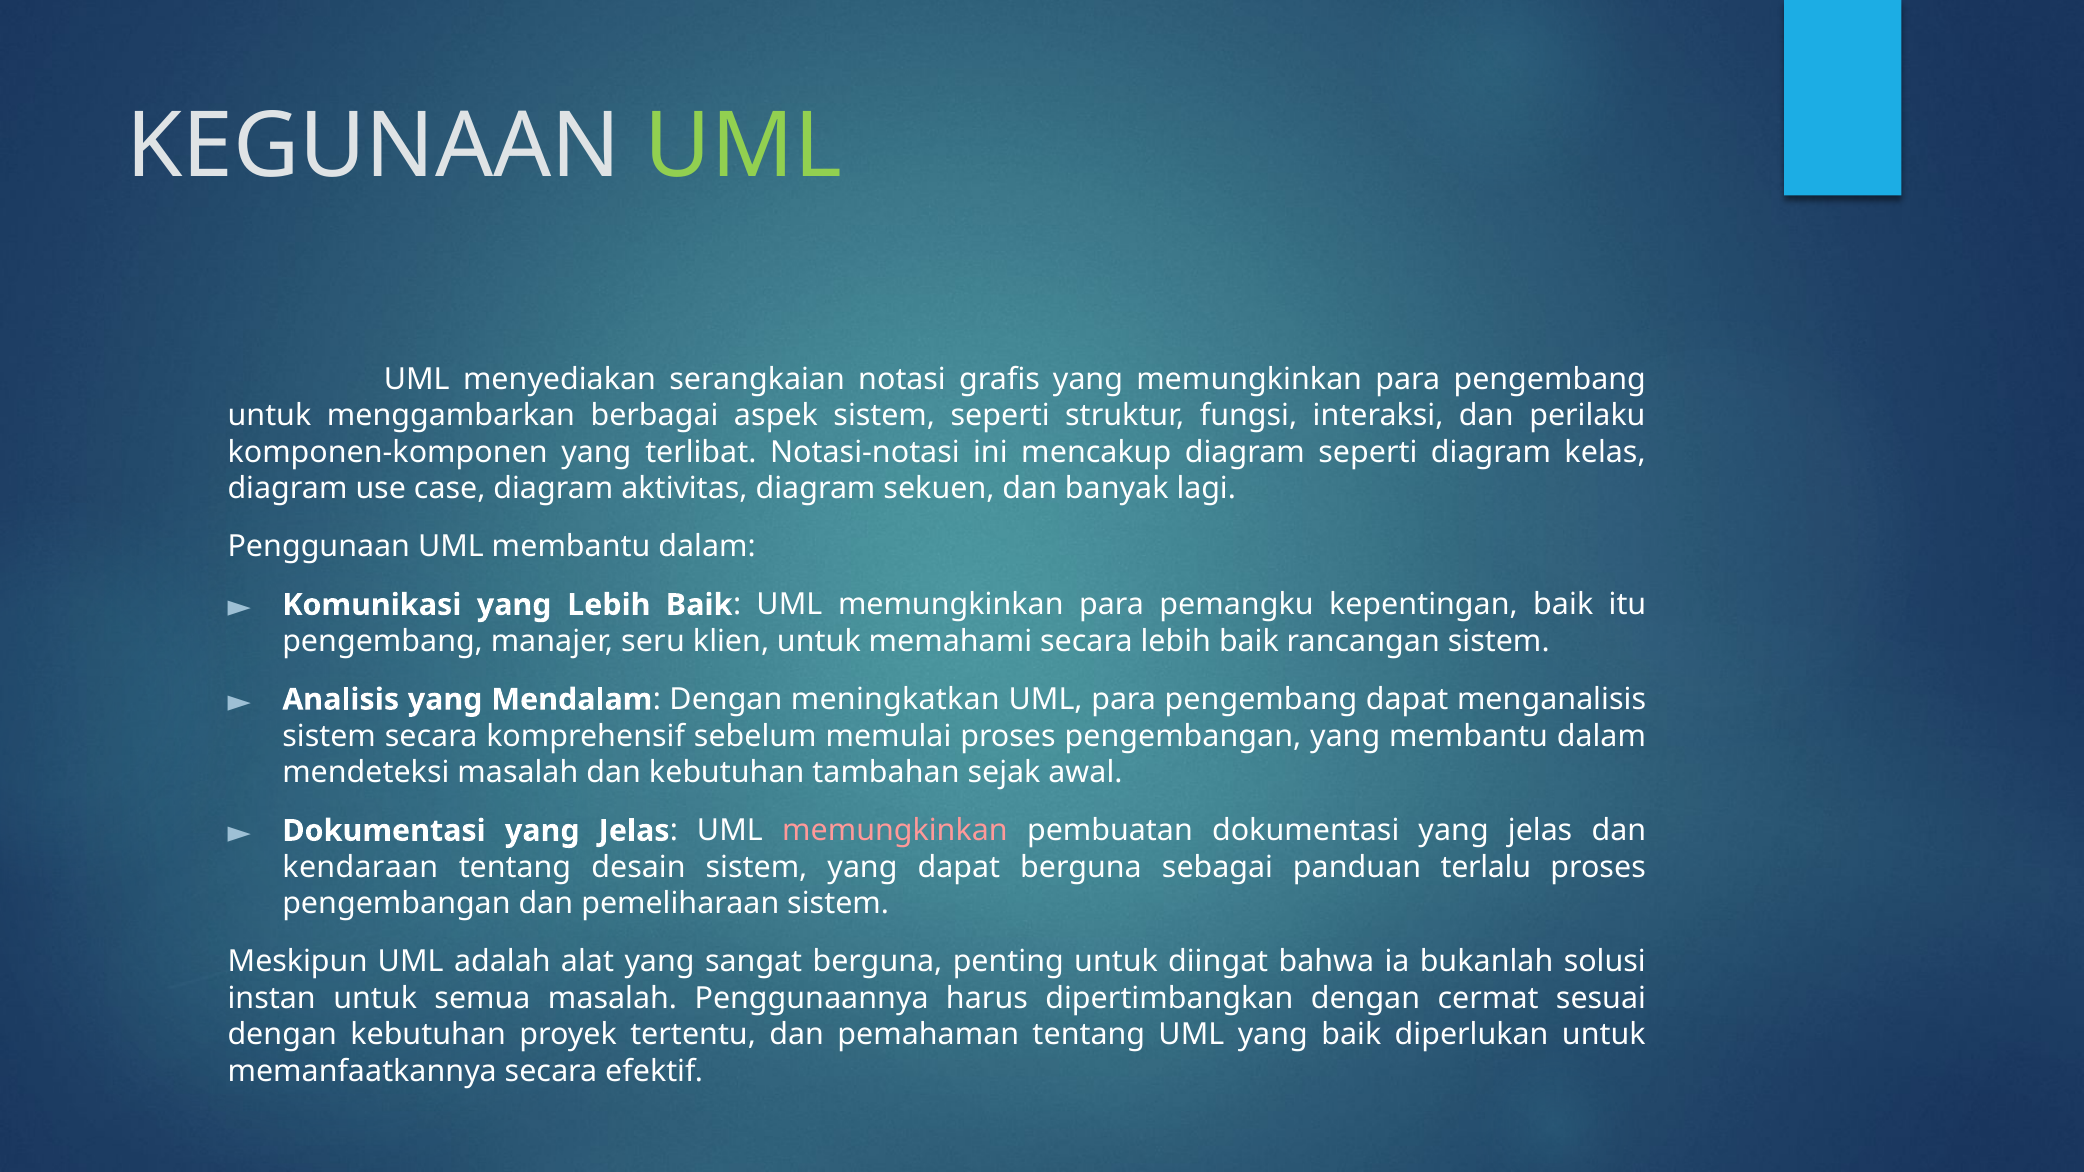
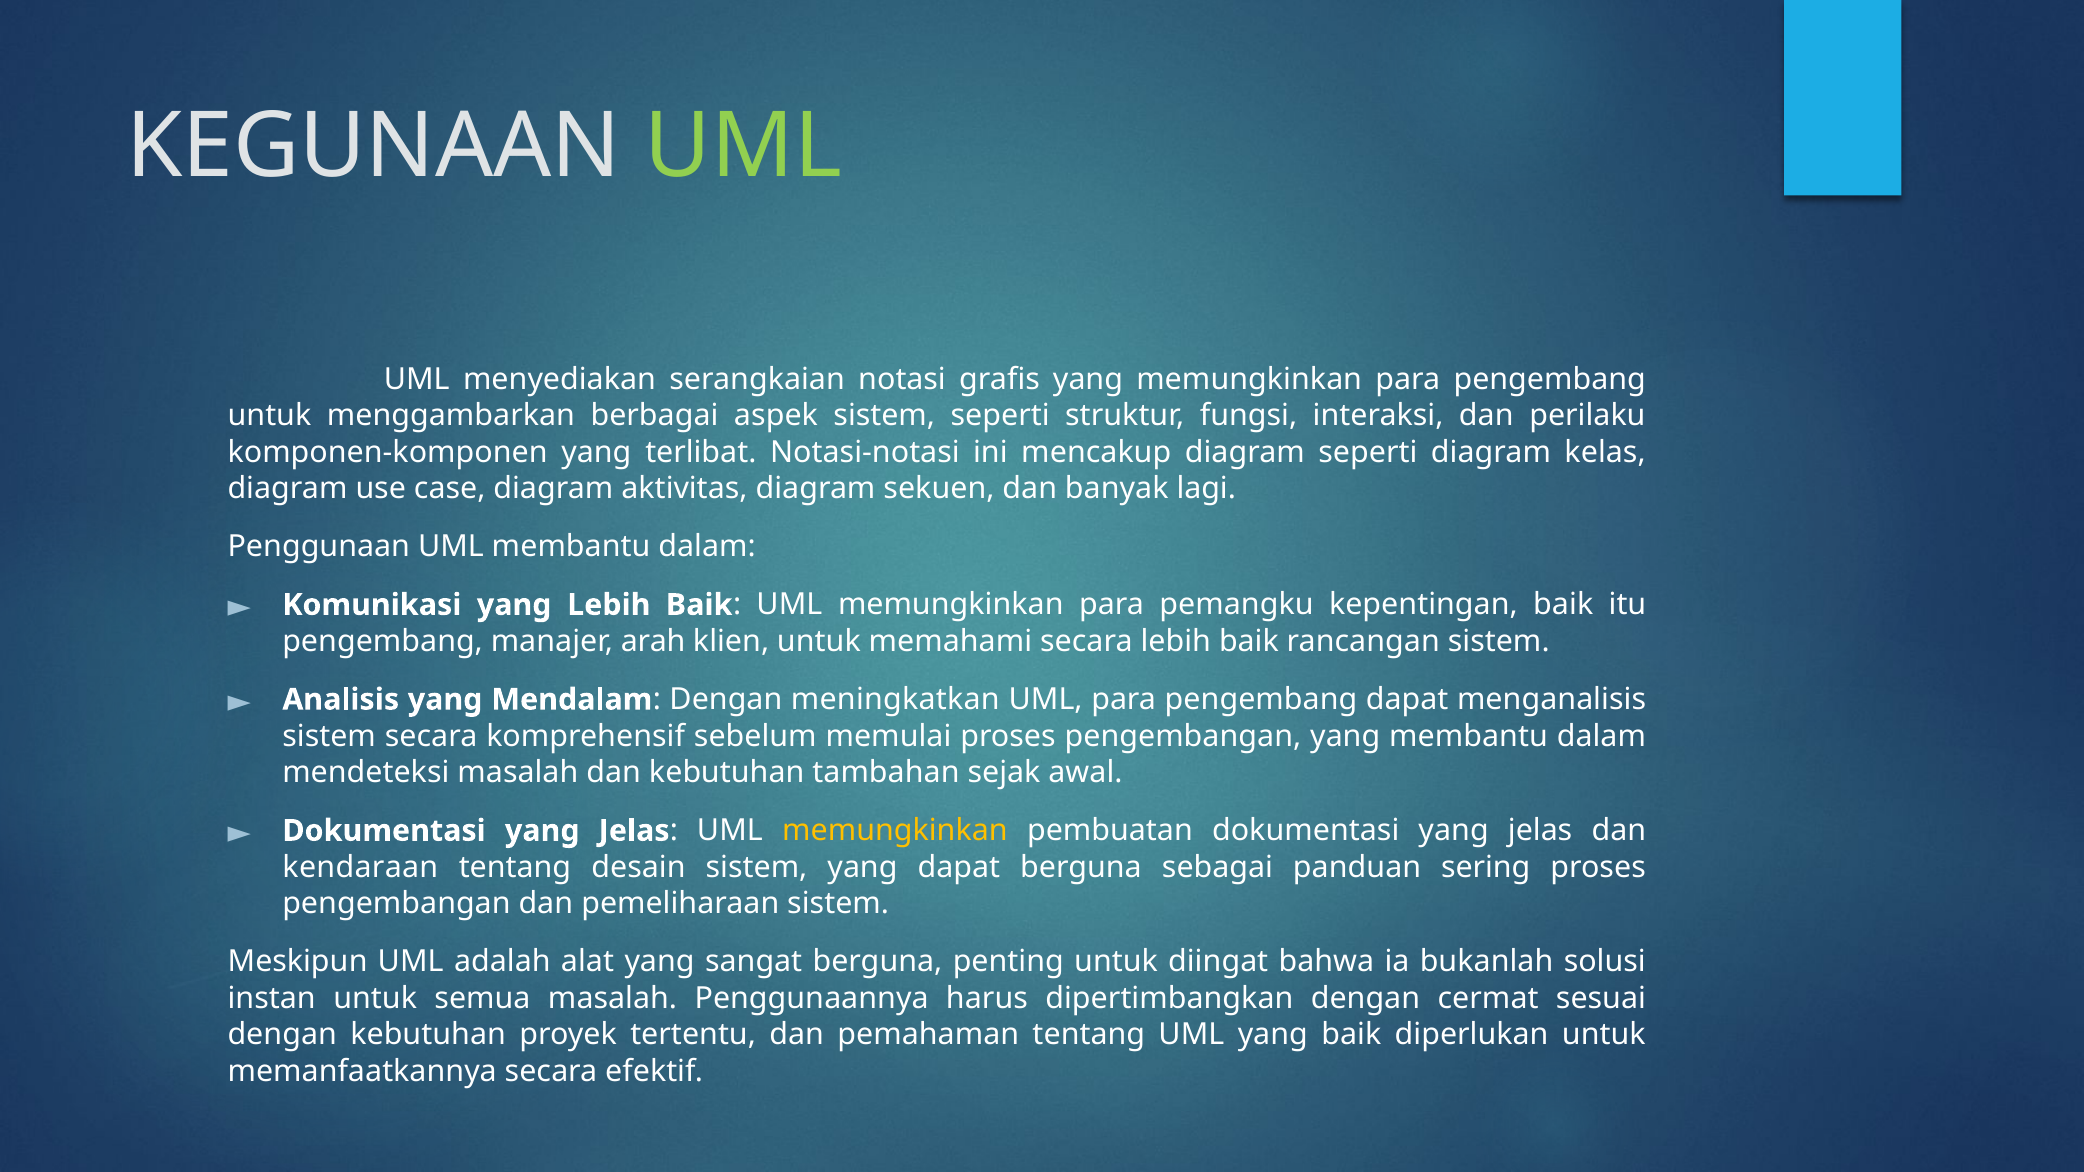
seru: seru -> arah (653, 641)
memungkinkan colour: pink -> yellow (895, 831)
terlalu: terlalu -> sering (1486, 867)
